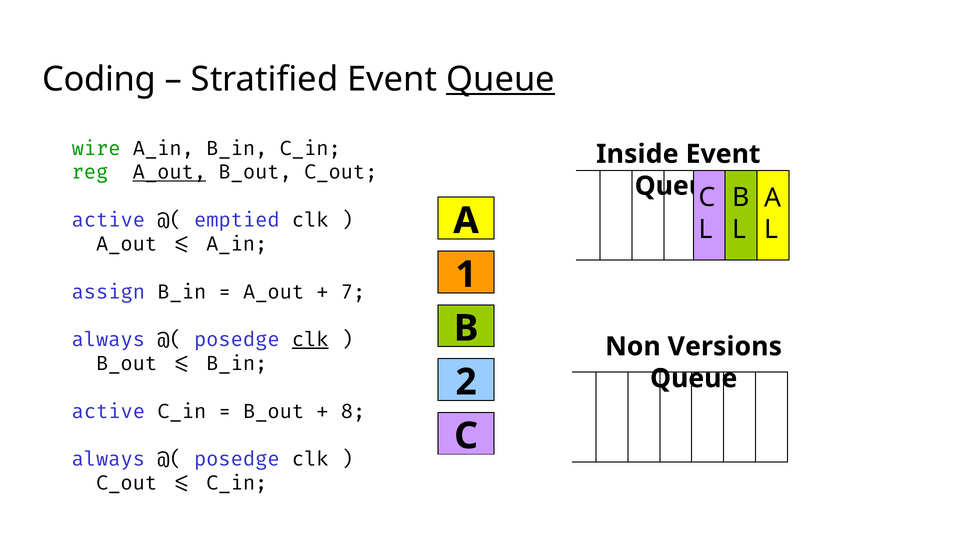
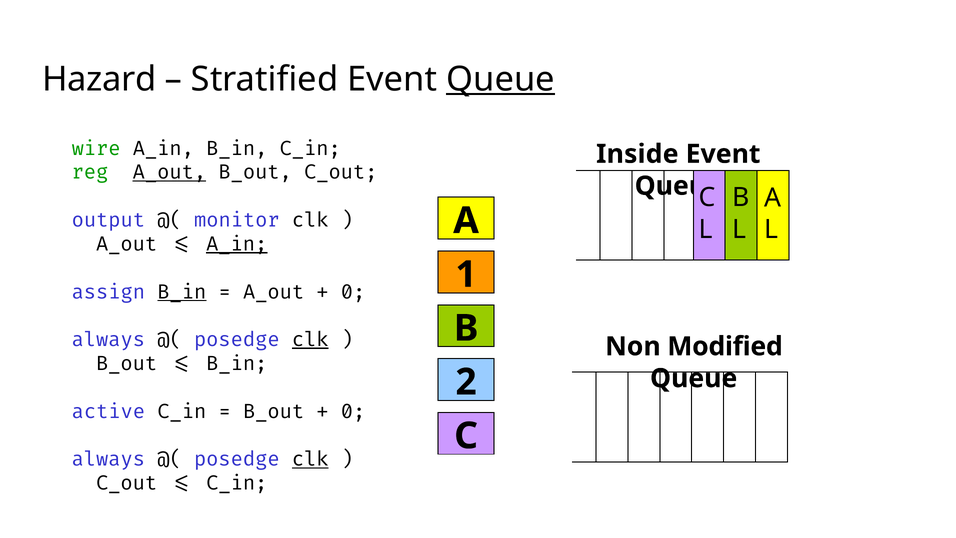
Coding: Coding -> Hazard (99, 79)
active: active -> output (108, 220)
emptied: emptied -> monitor (237, 220)
A_in underline: none -> present (237, 244)
B_in underline: none -> present (182, 292)
7: 7 -> 0 (353, 292)
Versions: Versions -> Modified (725, 346)
8: 8 -> 0 (353, 411)
clk underline: none -> present (310, 459)
